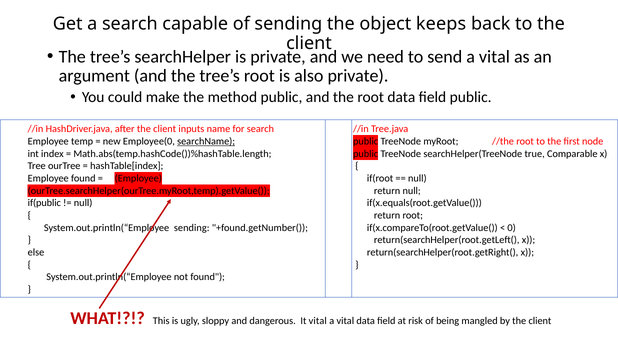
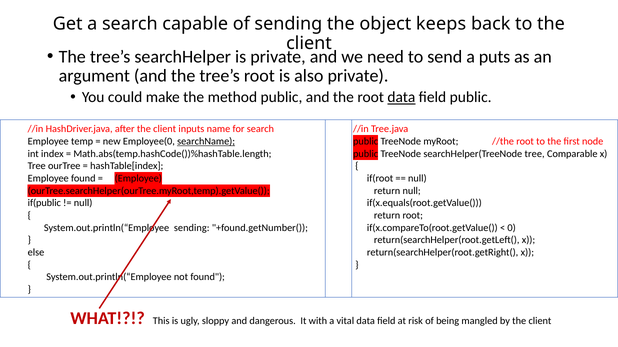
send a vital: vital -> puts (495, 57)
data underline: none -> present (401, 97)
searchHelper(TreeNode true: true -> tree (535, 154)
It vital: vital -> with (318, 322)
